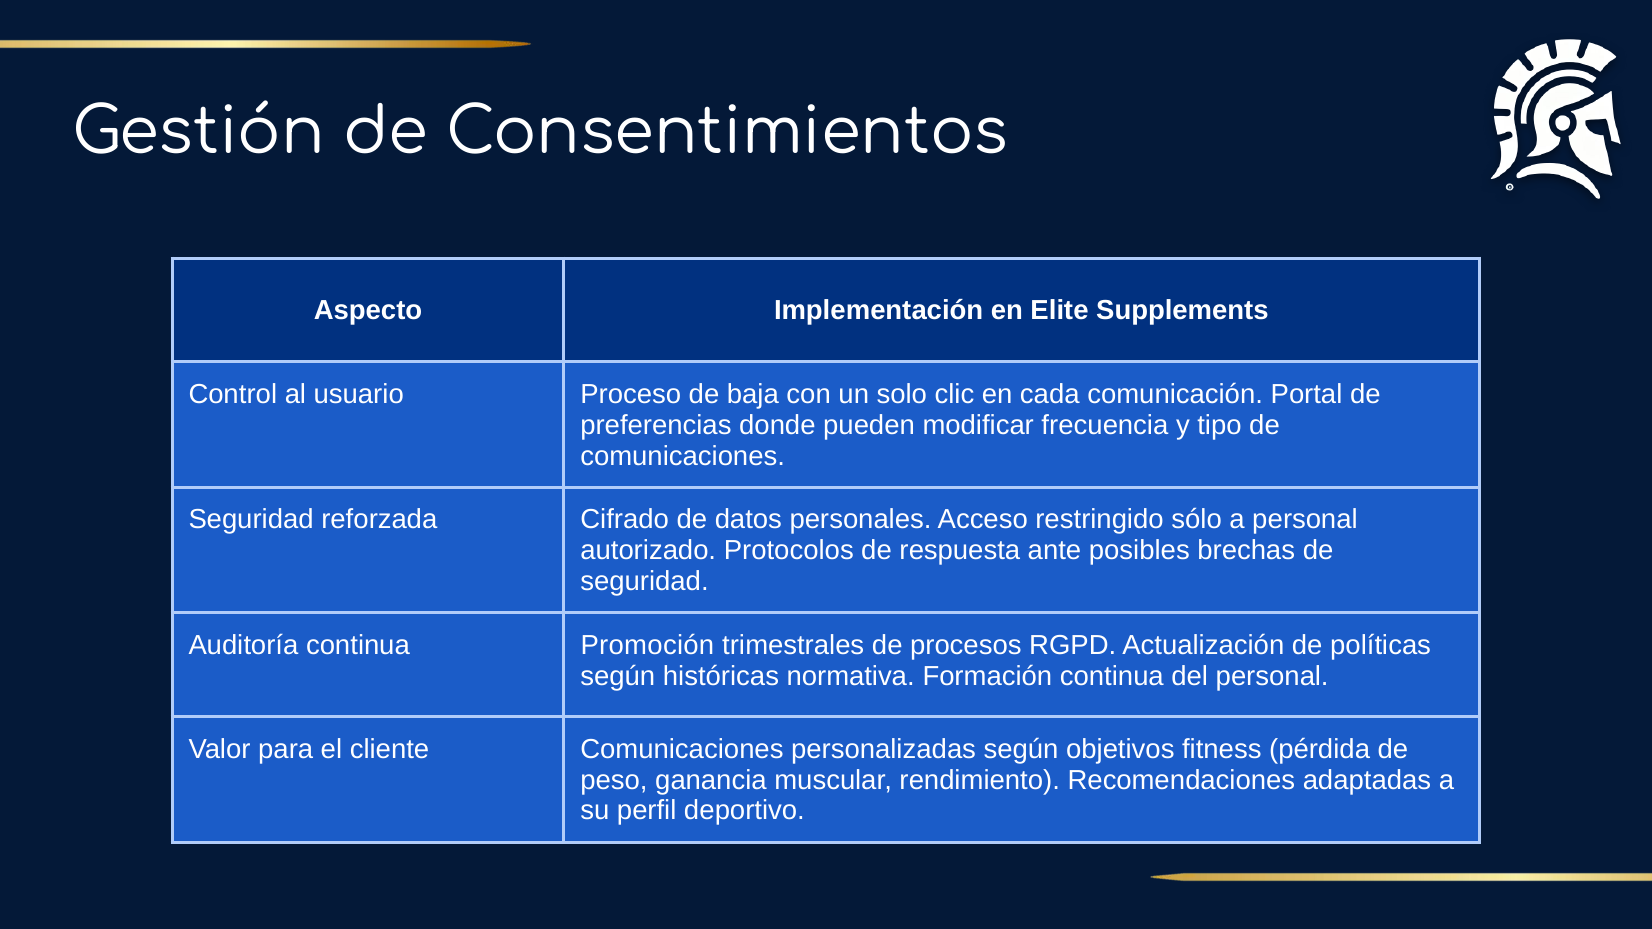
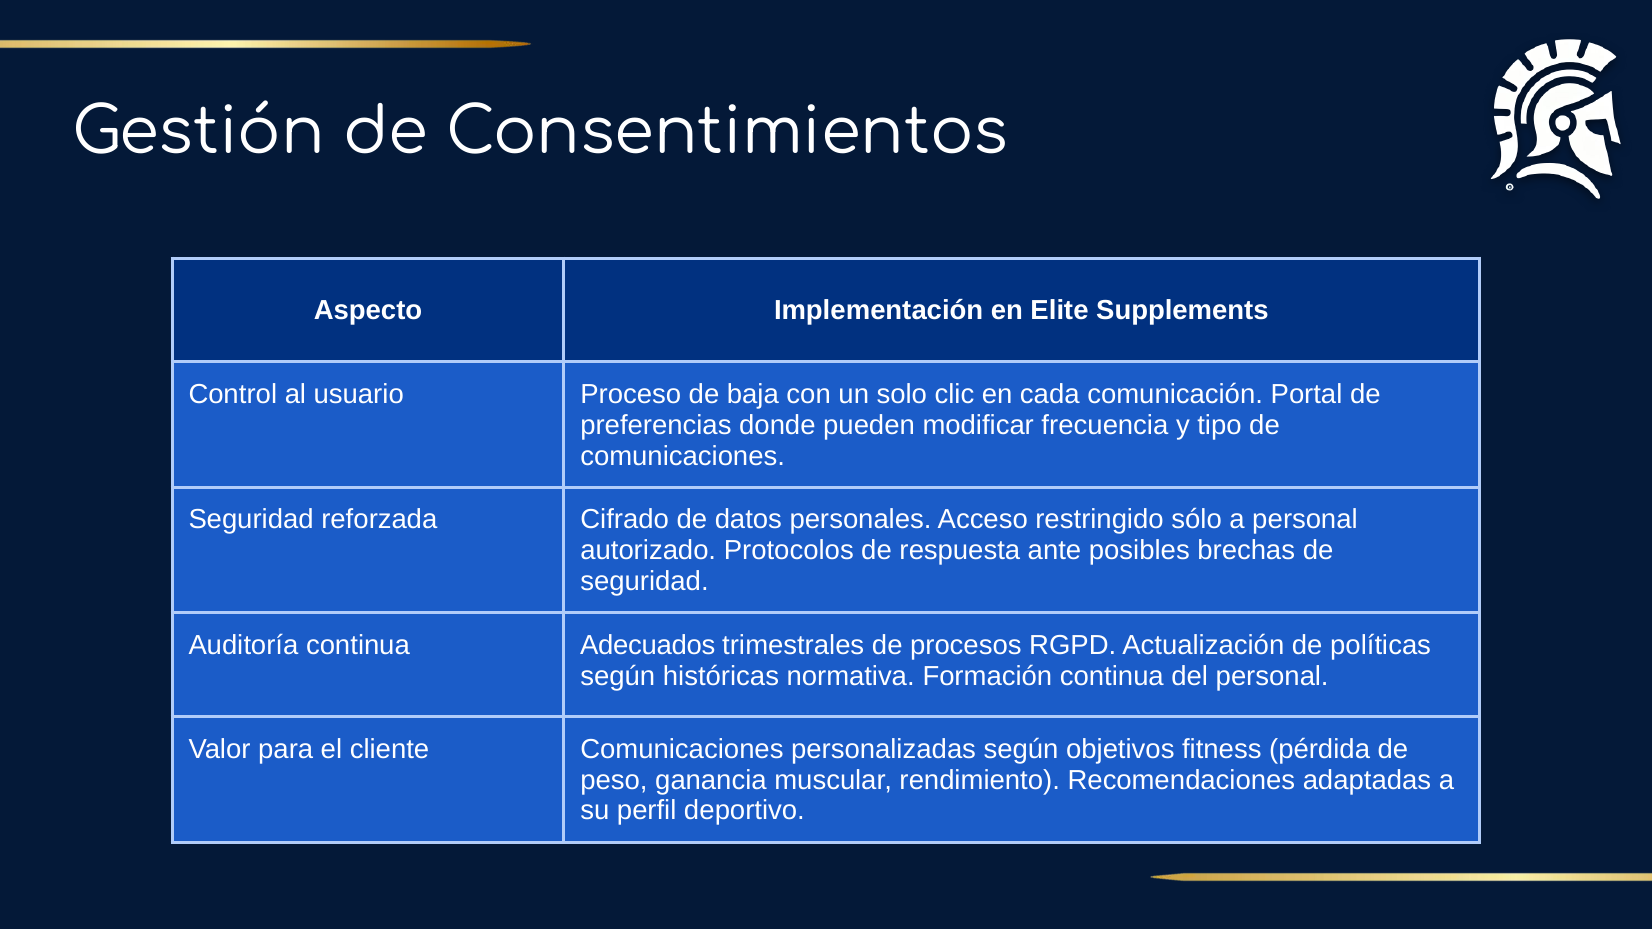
Promoción: Promoción -> Adecuados (648, 645)
